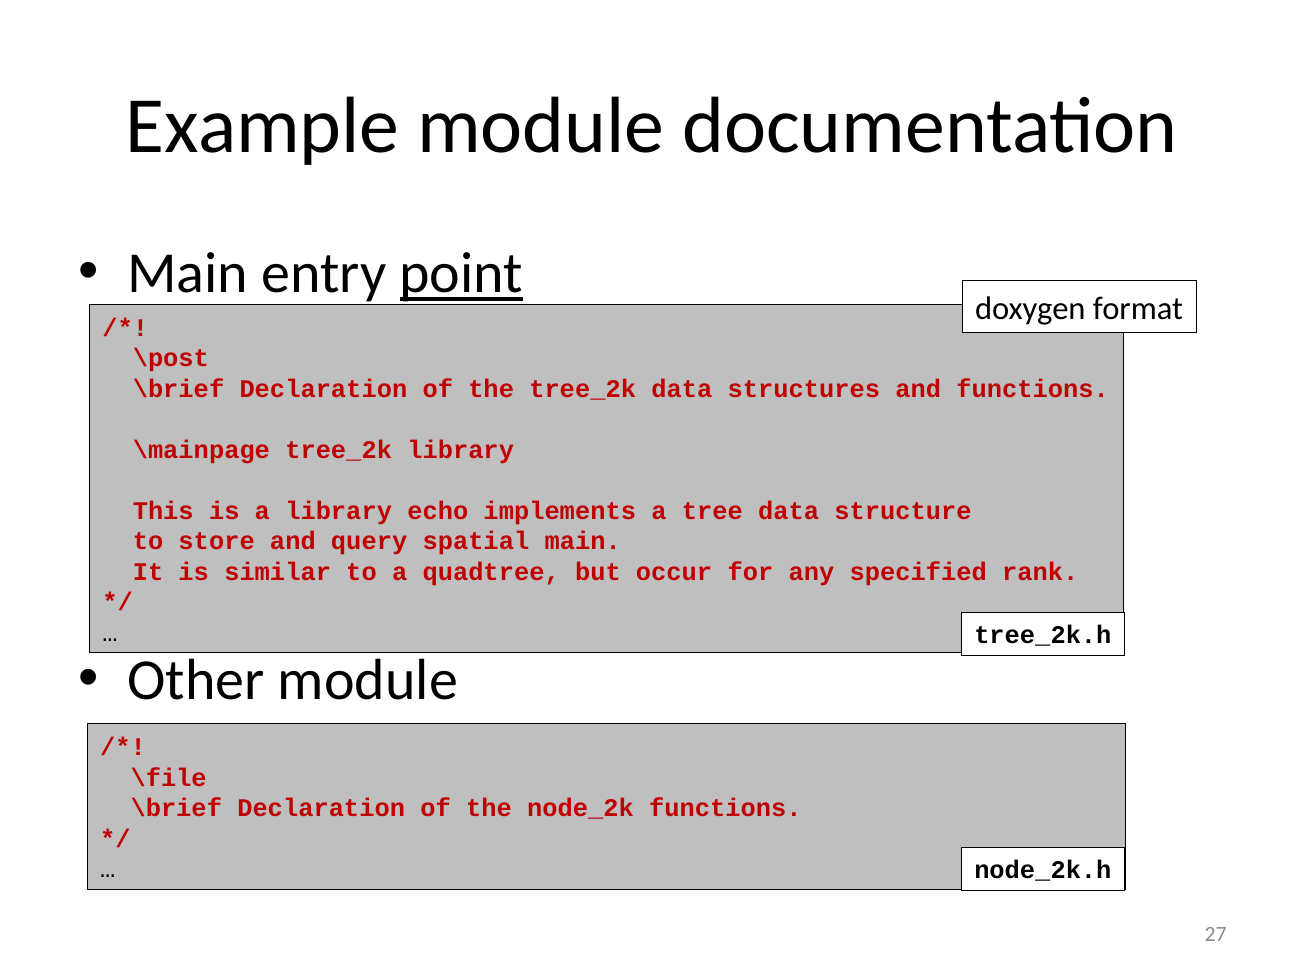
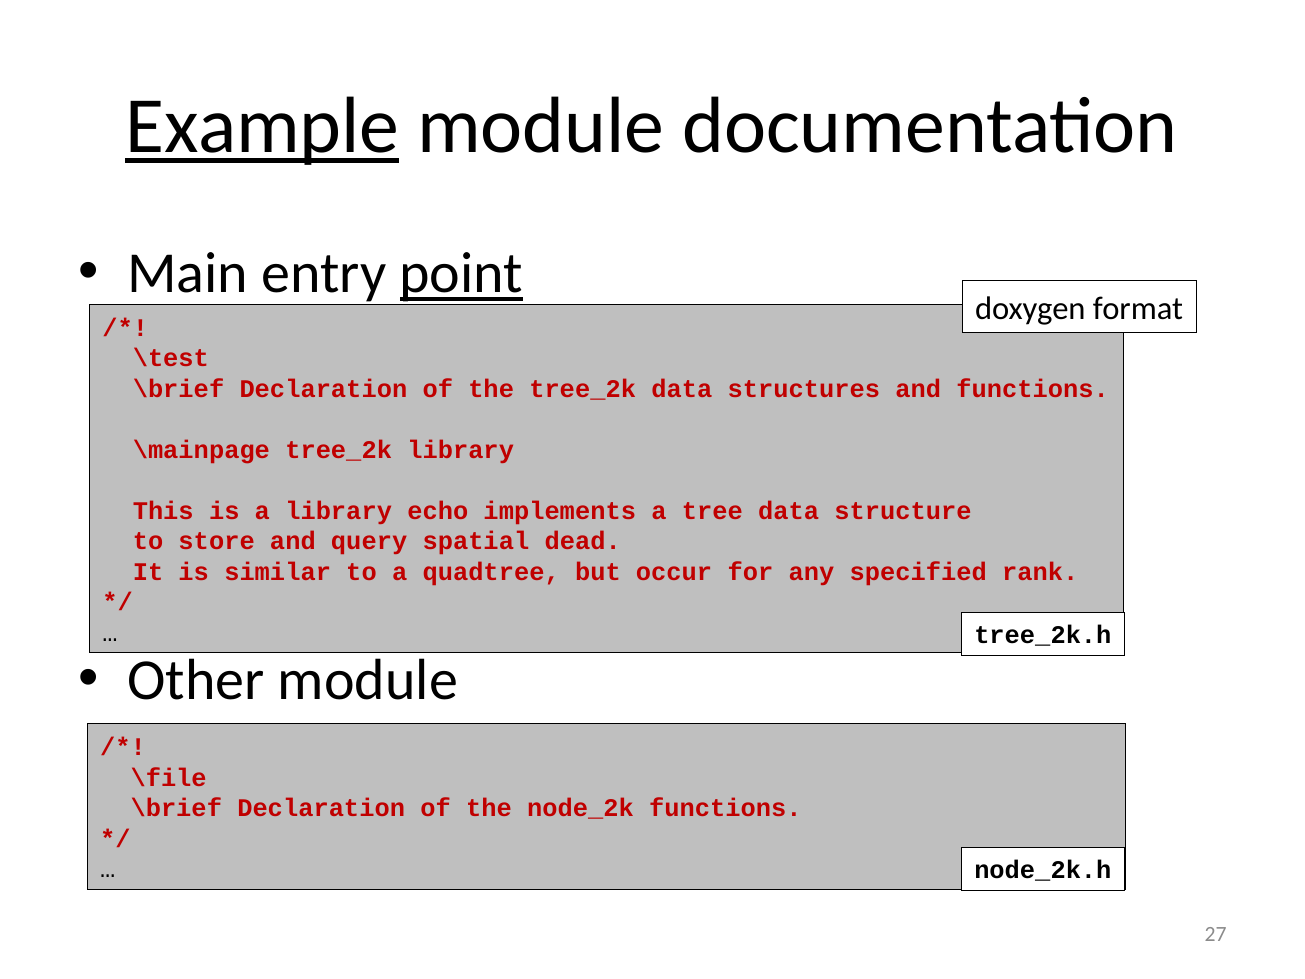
Example underline: none -> present (262, 126)
\post: \post -> \test (171, 358)
spatial main: main -> dead (583, 541)
